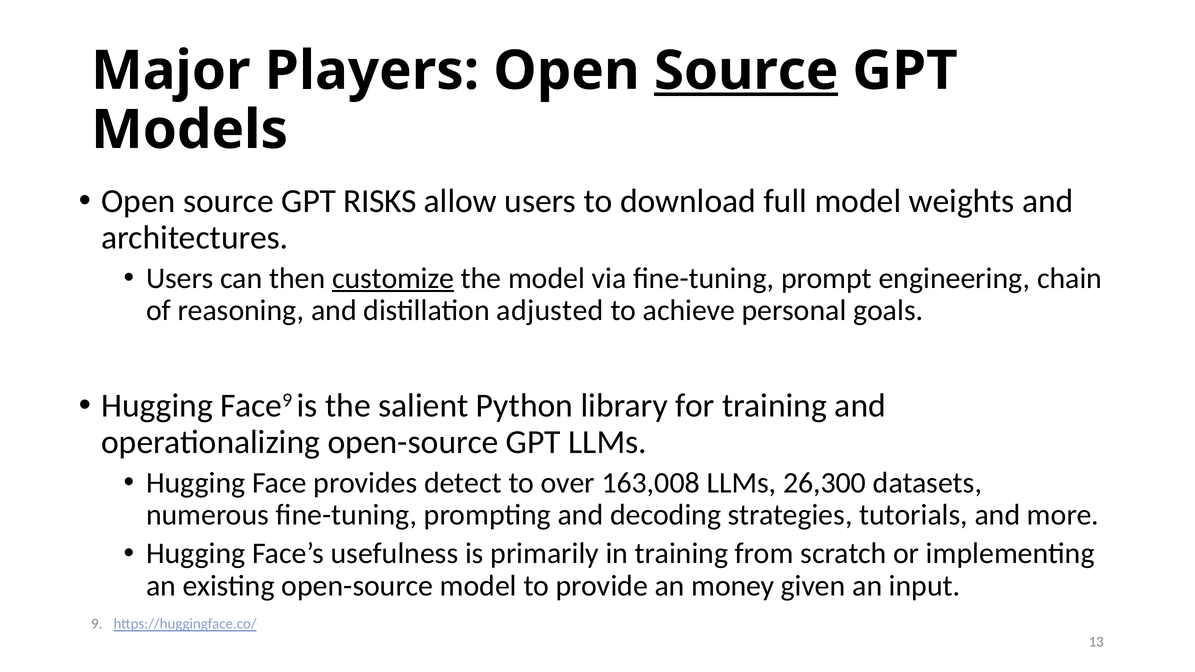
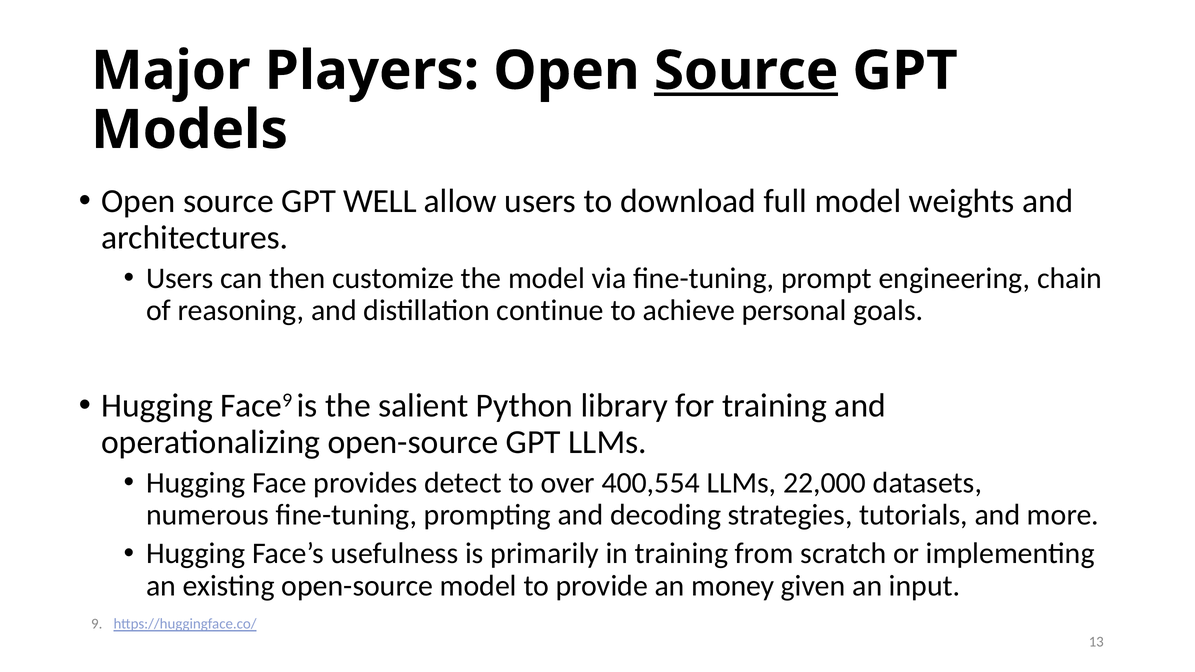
RISKS: RISKS -> WELL (380, 201)
customize underline: present -> none (393, 278)
adjusted: adjusted -> continue (550, 311)
163,008: 163,008 -> 400,554 (651, 483)
26,300: 26,300 -> 22,000 (825, 483)
